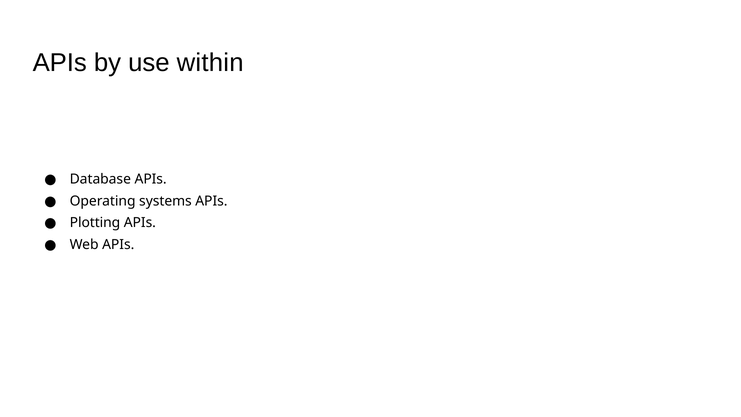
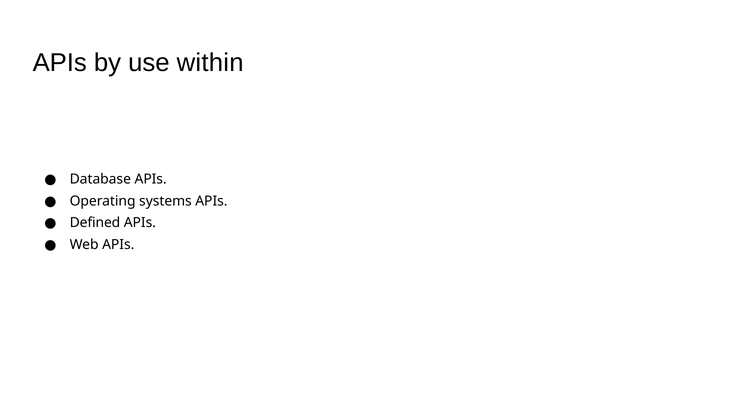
Plotting: Plotting -> Defined (95, 223)
